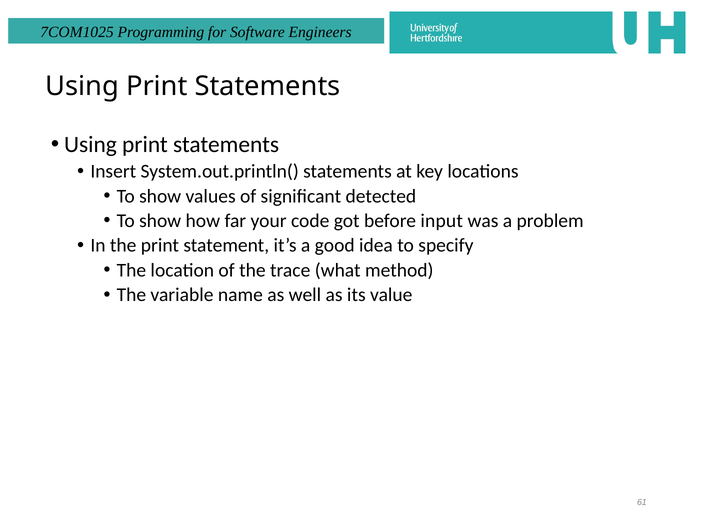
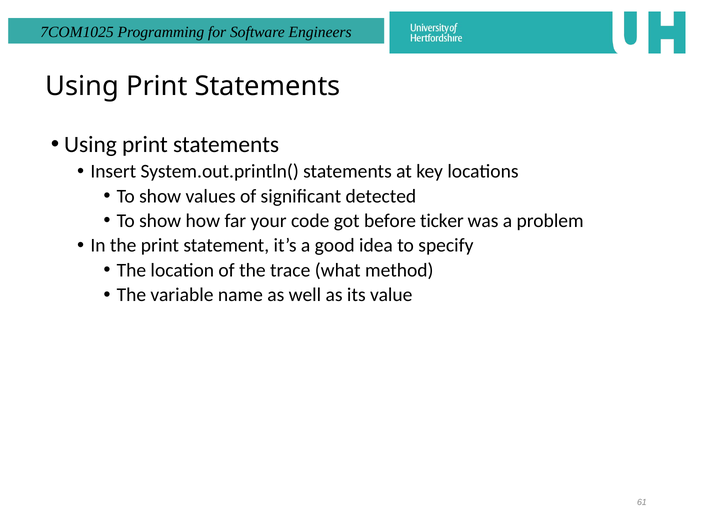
input: input -> ticker (442, 221)
